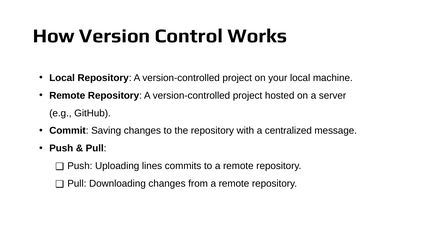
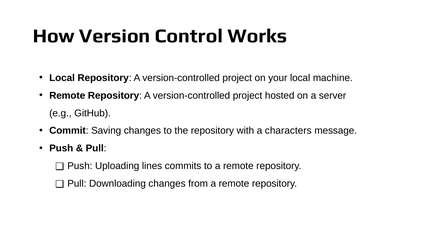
centralized: centralized -> characters (288, 131)
